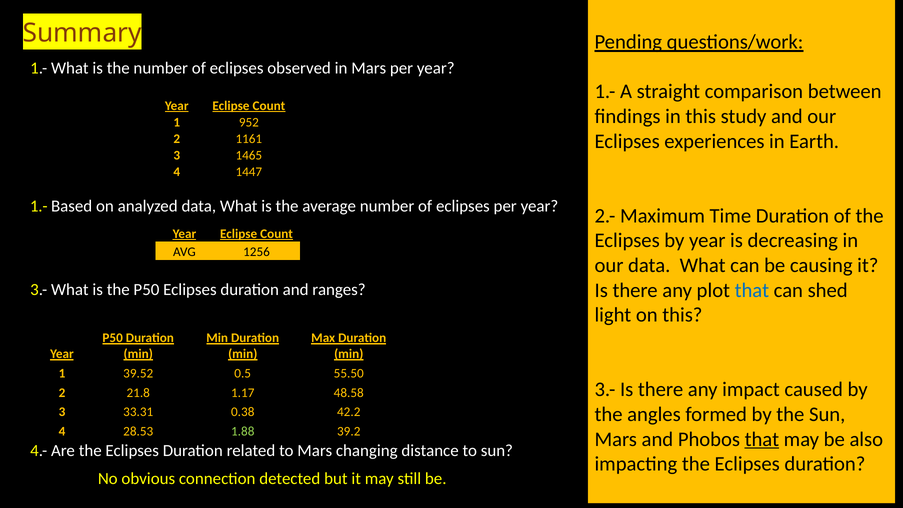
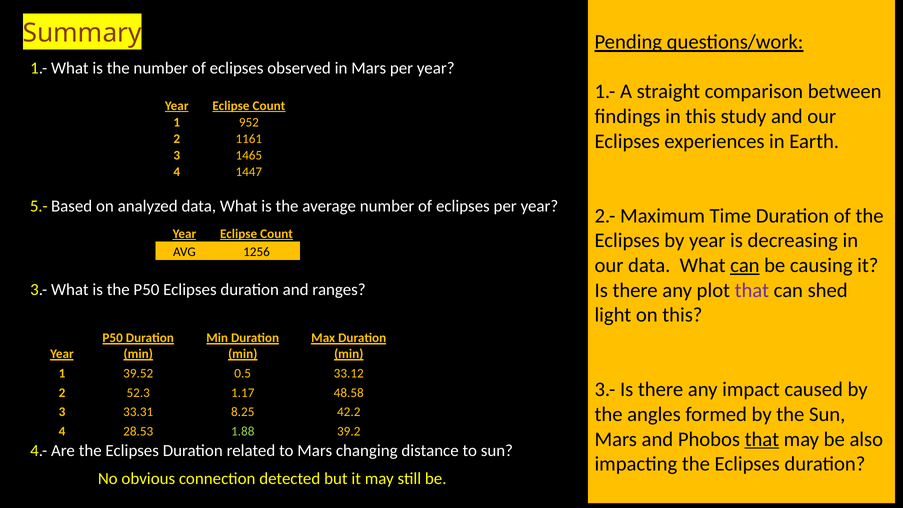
1.-: 1.- -> 5.- (39, 206)
can underline: none -> present (745, 265)
that colour: blue -> purple (752, 290)
55.50: 55.50 -> 33.12 (349, 373)
21.8: 21.8 -> 52.3 (138, 393)
0.38: 0.38 -> 8.25 (243, 412)
